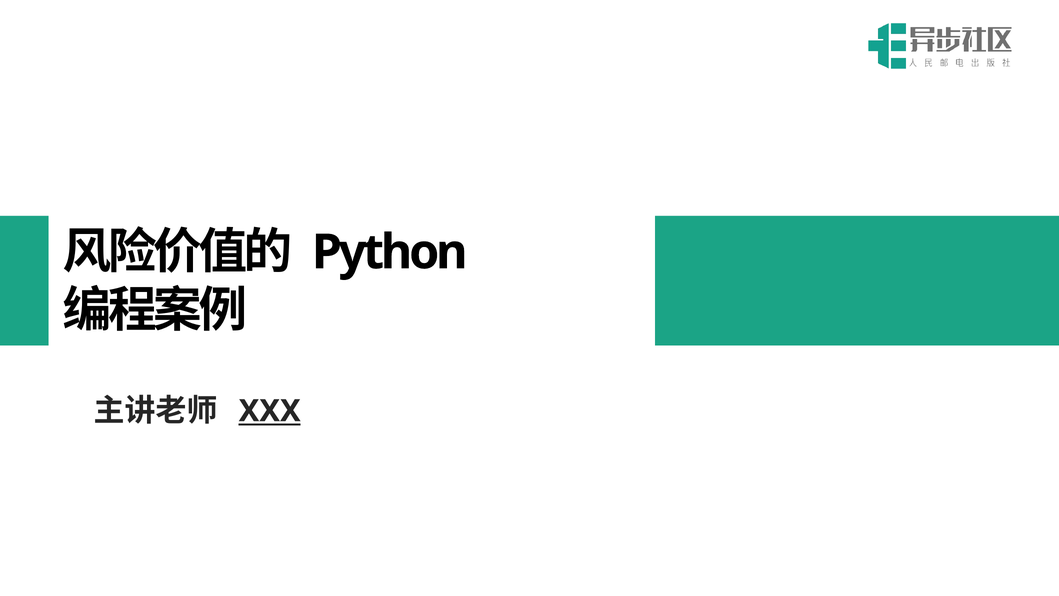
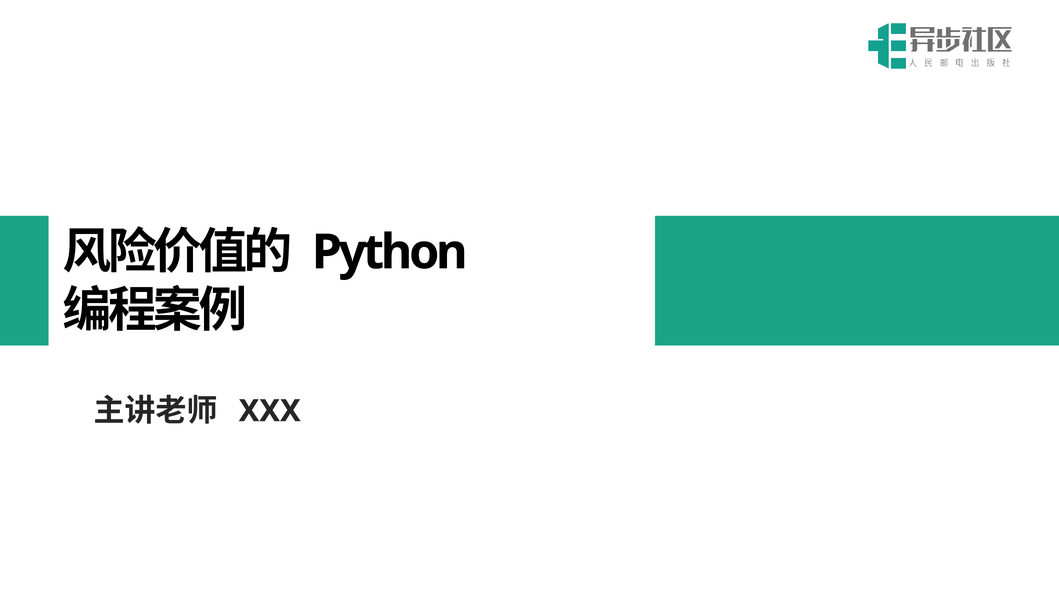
XXX underline: present -> none (270, 411)
